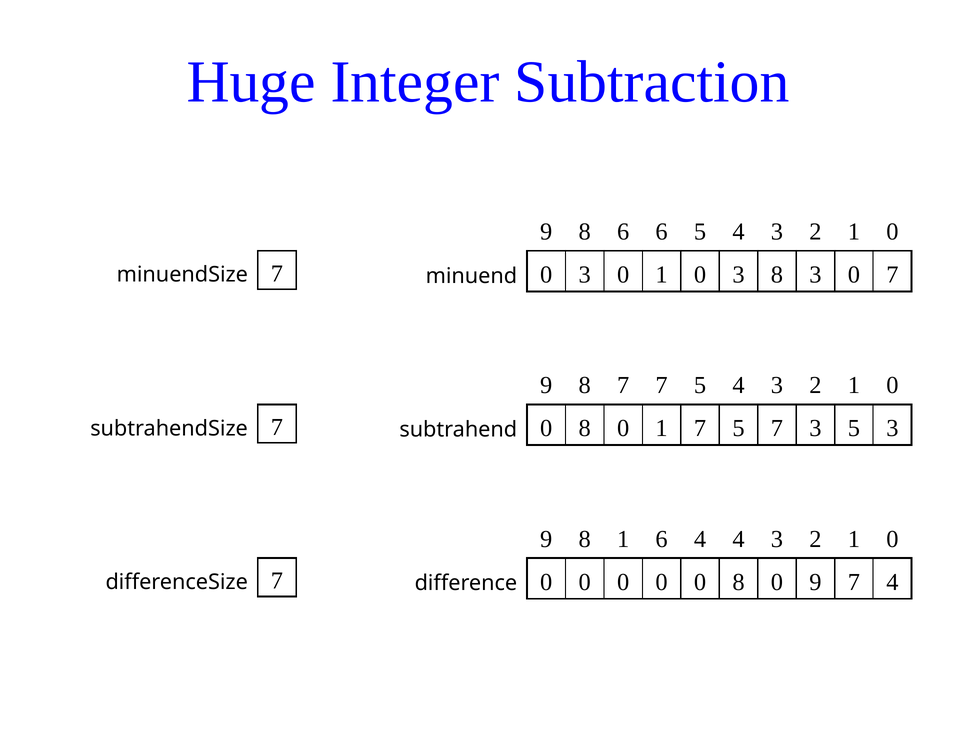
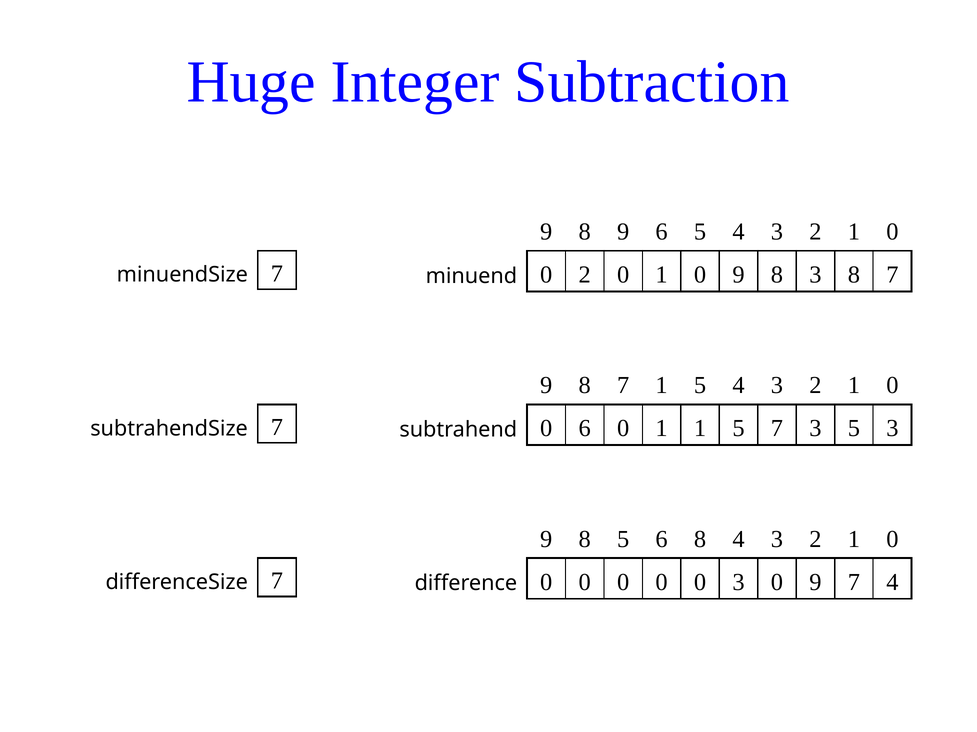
8 6: 6 -> 9 (623, 232)
minuend 0 3: 3 -> 2 (585, 275)
1 0 3: 3 -> 9 (739, 275)
8 3 0: 0 -> 8 (854, 275)
7 7: 7 -> 1 (662, 386)
subtrahend 0 8: 8 -> 6 (585, 429)
1 7: 7 -> 1 (700, 429)
8 1: 1 -> 5 (623, 540)
6 4: 4 -> 8 (700, 540)
0 0 8: 8 -> 3 (739, 583)
